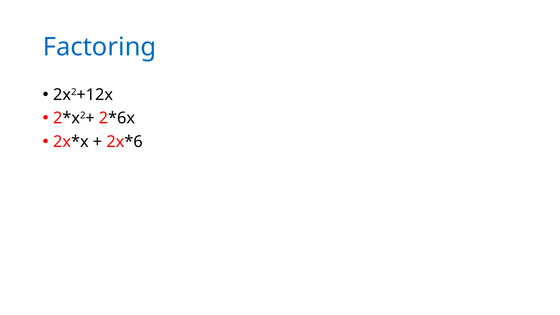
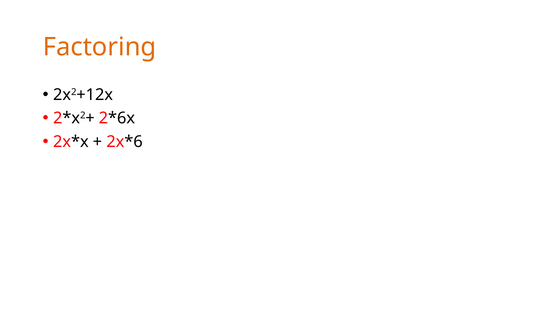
Factoring colour: blue -> orange (100, 47)
